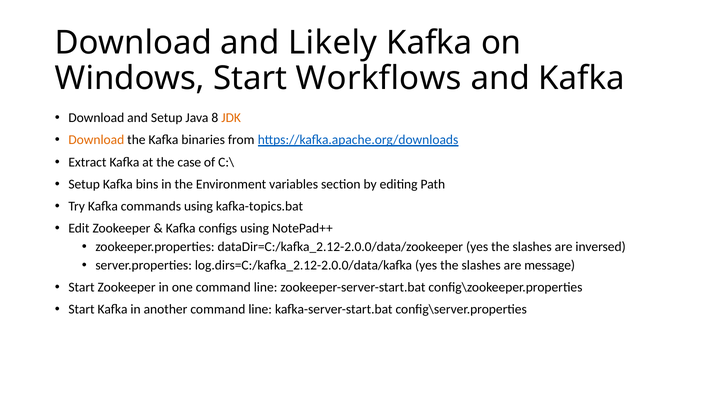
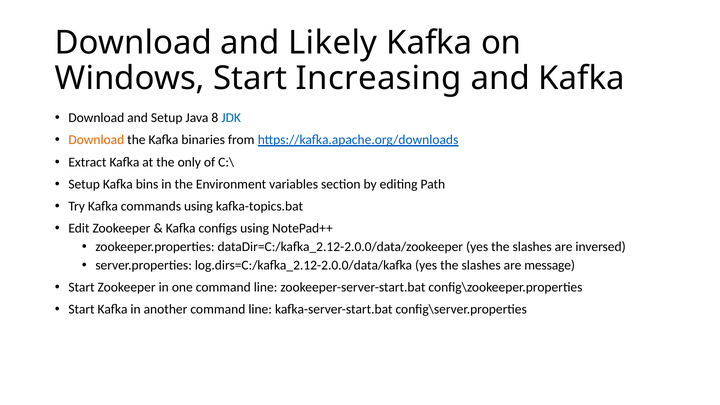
Workflows: Workflows -> Increasing (379, 78)
JDK colour: orange -> blue (231, 118)
case: case -> only (189, 162)
